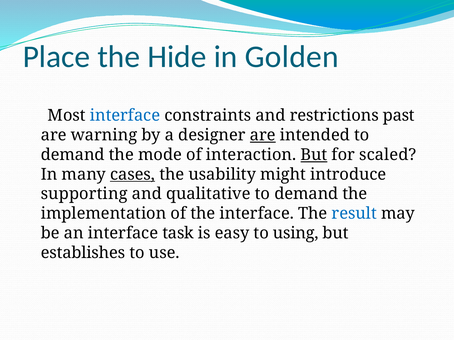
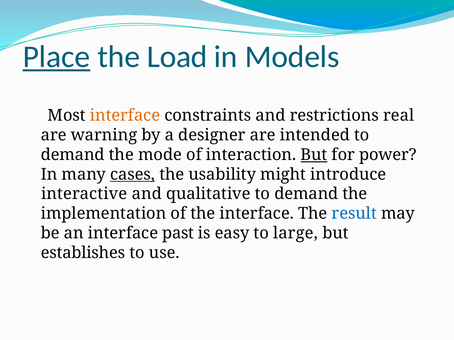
Place underline: none -> present (56, 57)
Hide: Hide -> Load (177, 57)
Golden: Golden -> Models (292, 57)
interface colour: blue -> orange (125, 116)
past: past -> real (399, 116)
are underline: present -> none (263, 135)
scaled: scaled -> power (388, 155)
supporting: supporting -> interactive (84, 194)
task: task -> past (178, 234)
using: using -> large (296, 234)
